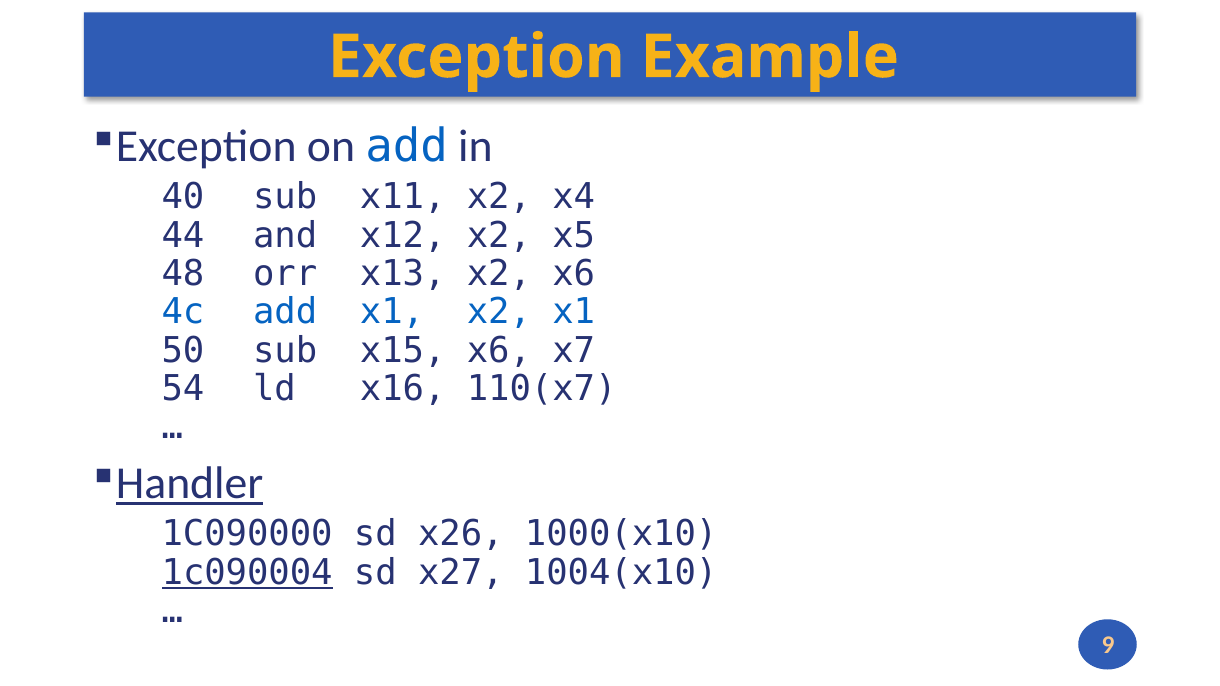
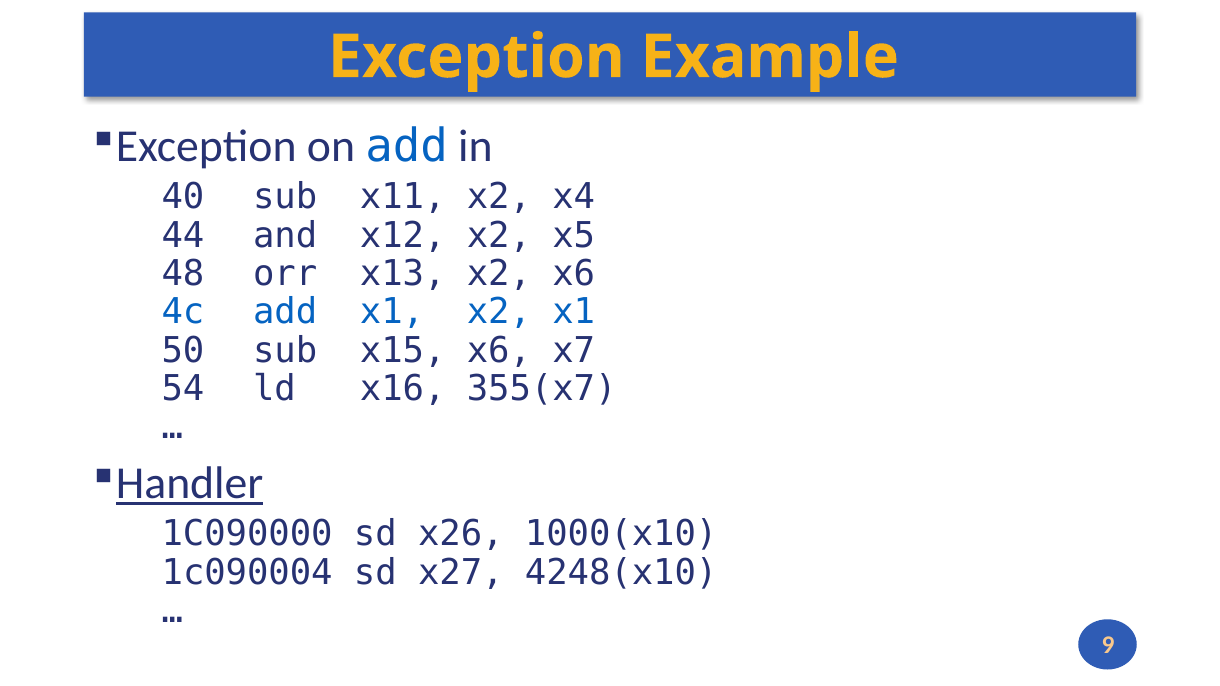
110(x7: 110(x7 -> 355(x7 (542, 389)
1c090004 underline: present -> none (247, 573)
1004(x10: 1004(x10 -> 4248(x10 (621, 573)
